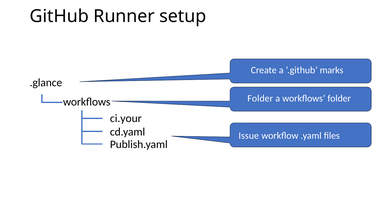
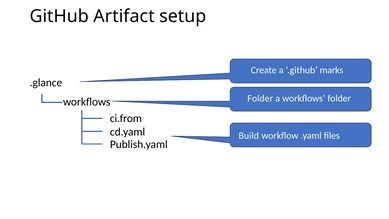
Runner: Runner -> Artifact (124, 16)
ci.your: ci.your -> ci.from (126, 118)
Issue: Issue -> Build (249, 135)
